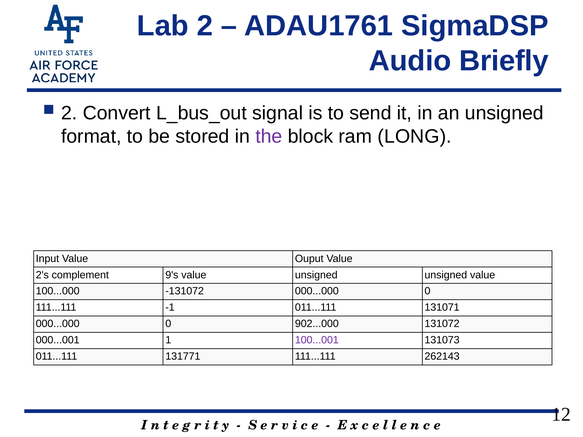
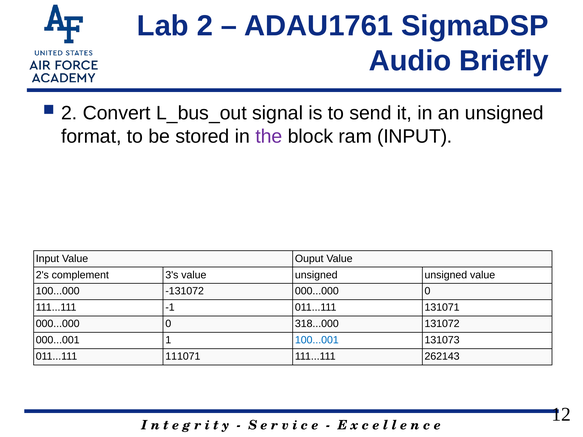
ram LONG: LONG -> INPUT (415, 136)
9's: 9's -> 3's (172, 275)
902...000: 902...000 -> 318...000 (317, 324)
100...001 colour: purple -> blue (317, 340)
131771: 131771 -> 111071 (183, 357)
